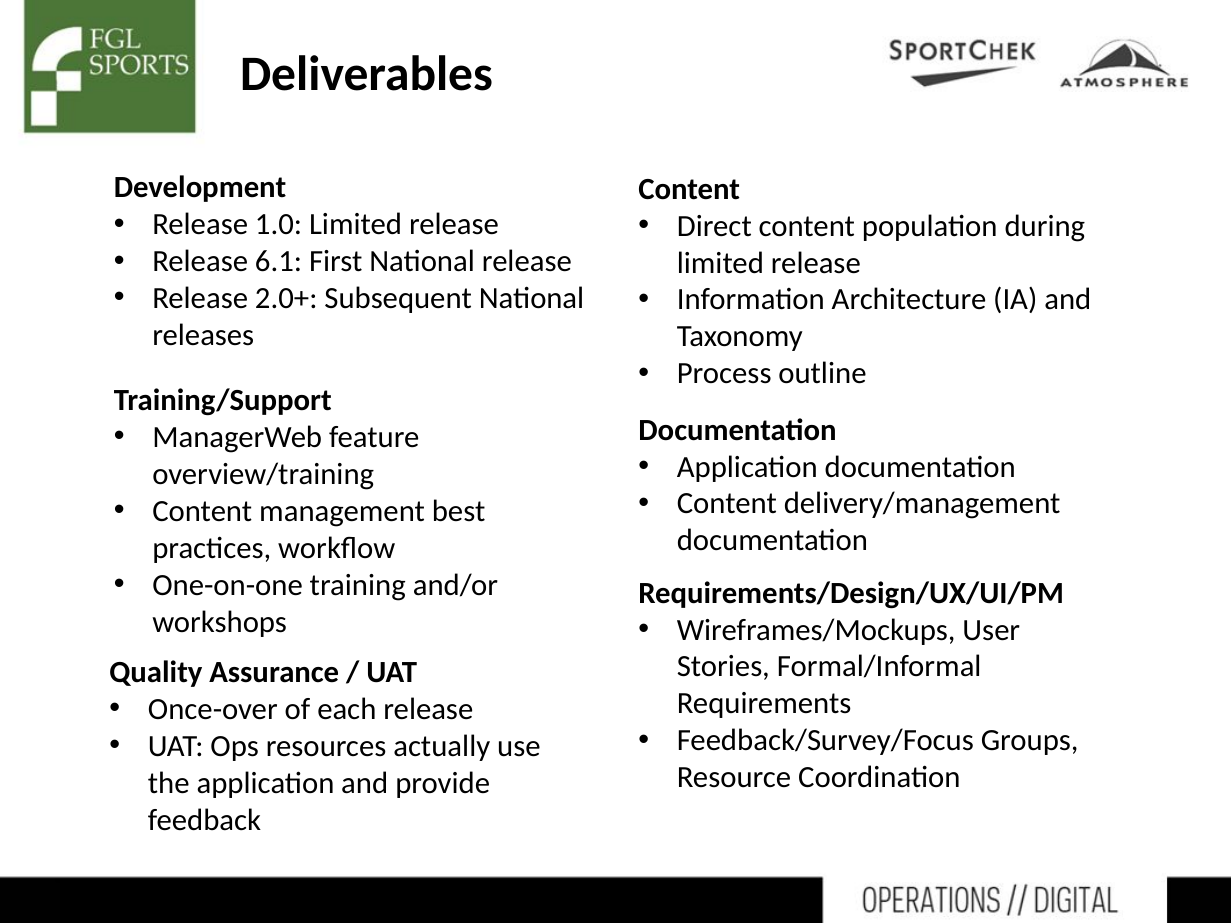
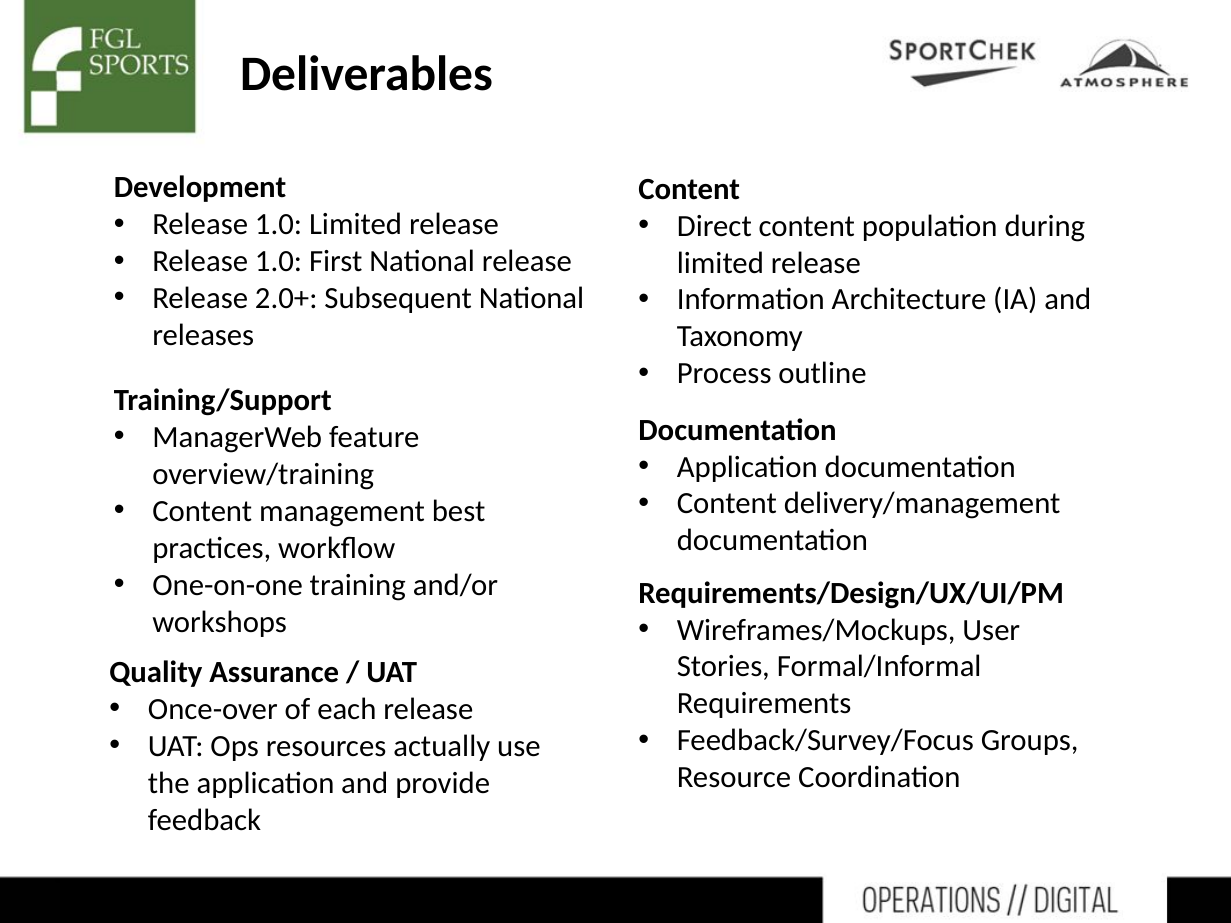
6.1: 6.1 -> 1.0 (279, 262)
